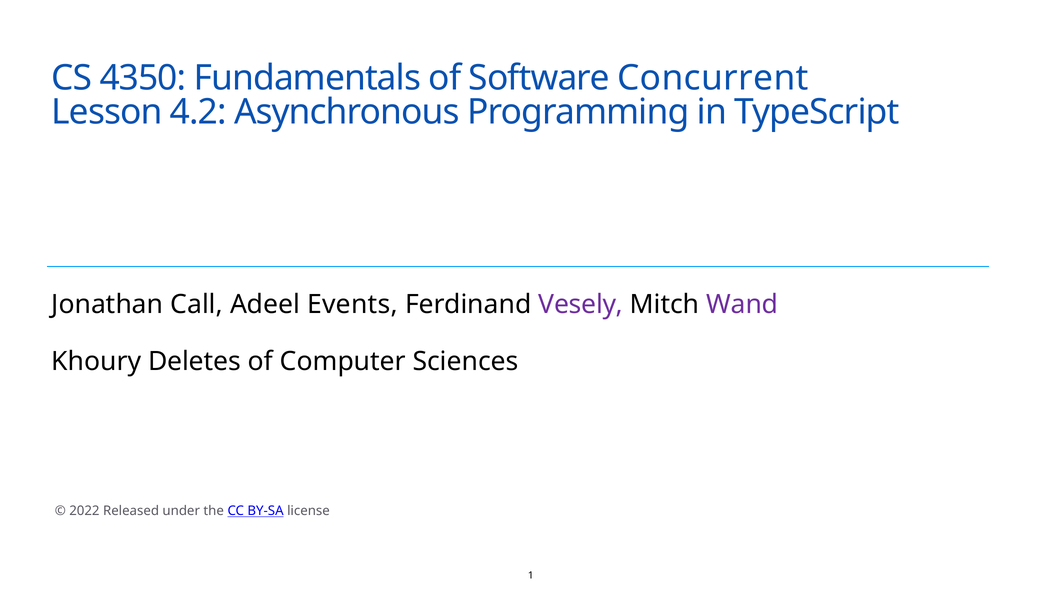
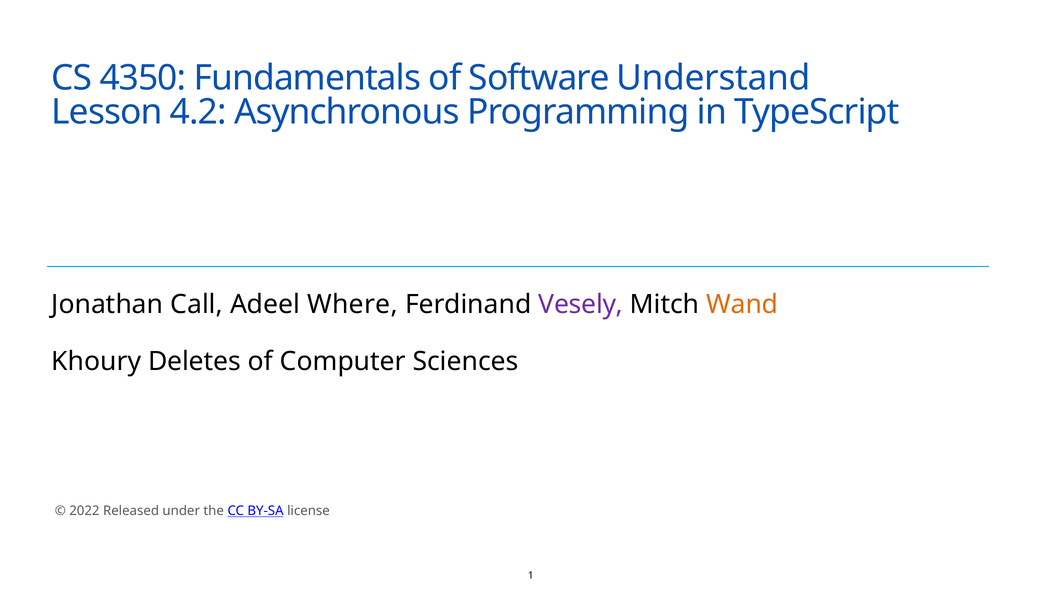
Concurrent: Concurrent -> Understand (713, 78)
Events: Events -> Where (352, 304)
Wand colour: purple -> orange (742, 304)
